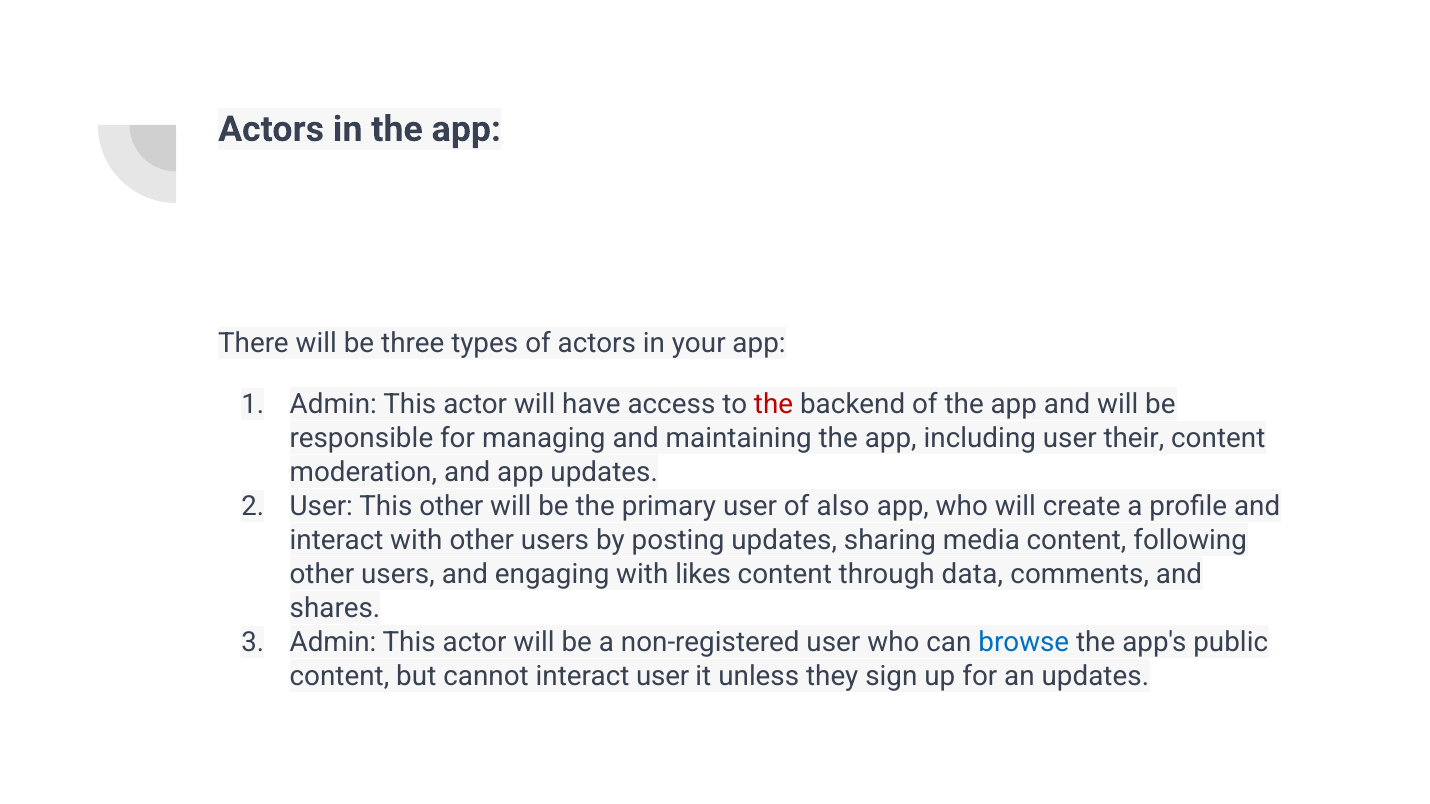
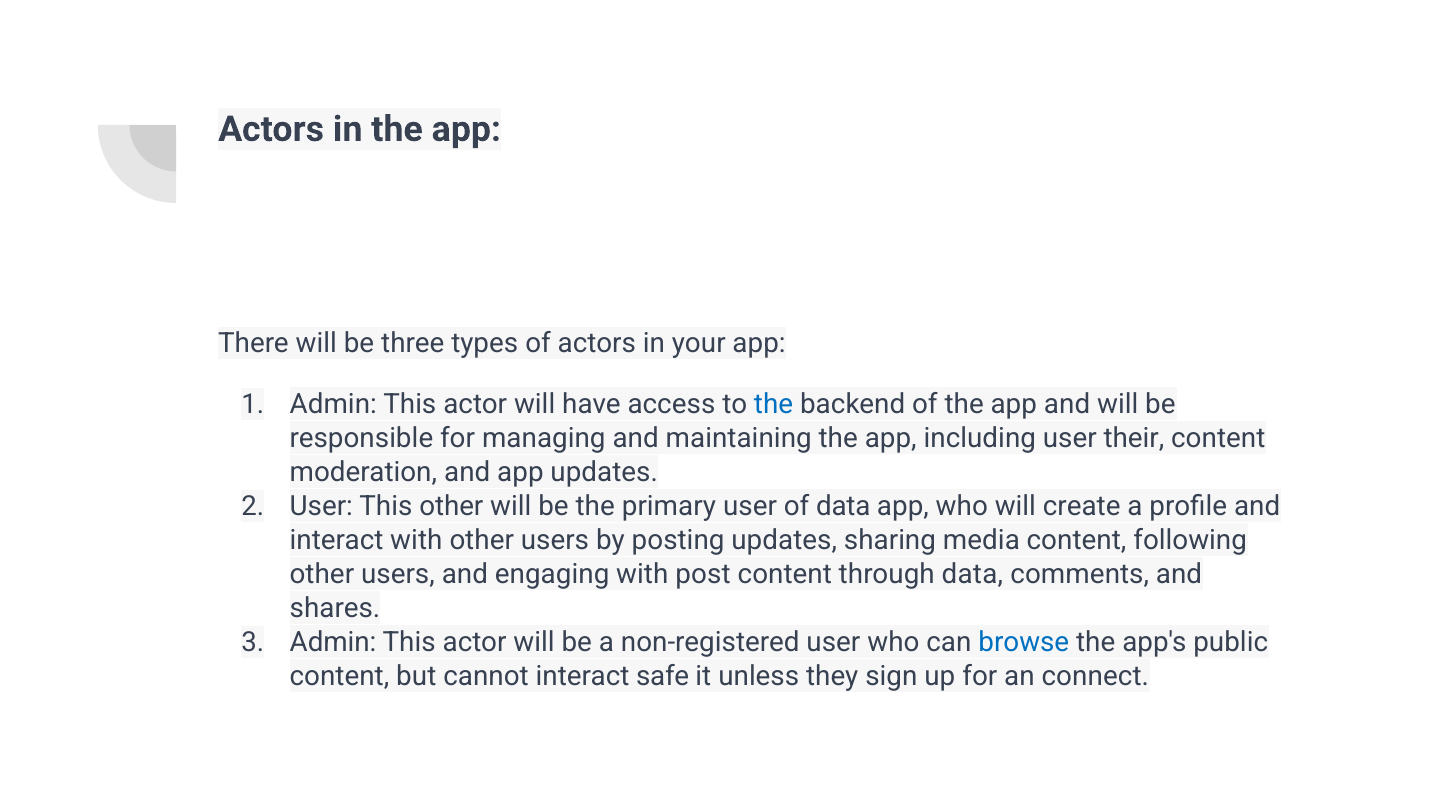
the colour: red -> blue (773, 404)
of also: also -> data (843, 506)
likes: likes -> post (703, 574)
interact user: user -> safe (663, 676)
an updates: updates -> connect (1095, 676)
